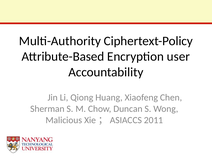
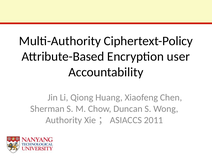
Malicious: Malicious -> Authority (64, 120)
